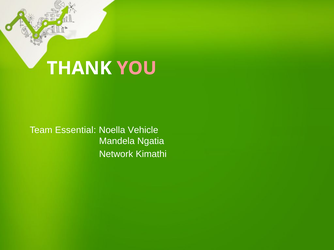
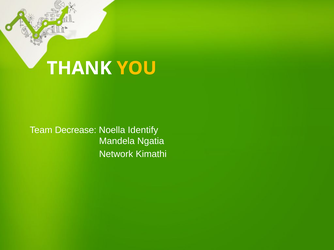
YOU colour: pink -> yellow (137, 68)
Essential: Essential -> Decrease (76, 130)
Vehicle: Vehicle -> Identify (143, 130)
